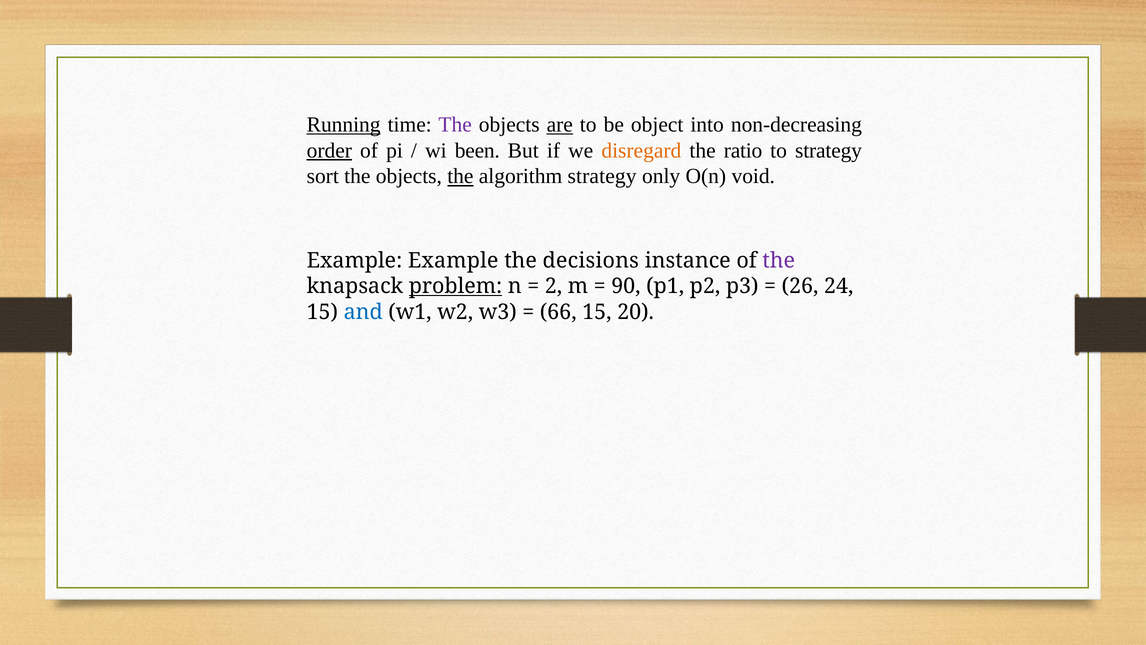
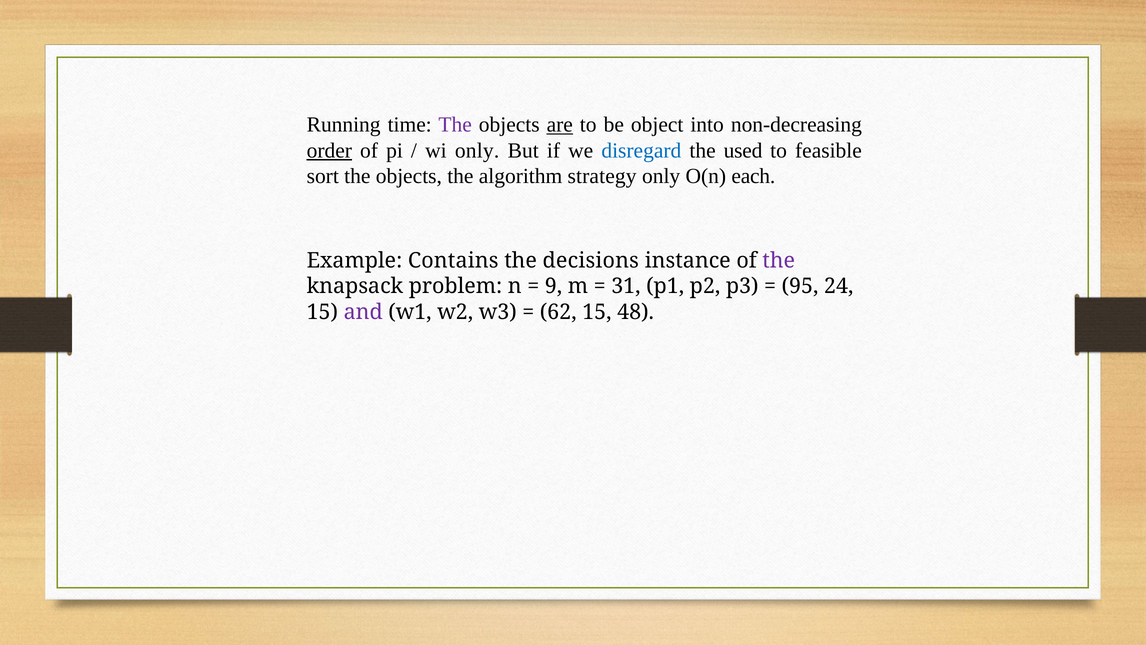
Running underline: present -> none (344, 125)
wi been: been -> only (477, 150)
disregard colour: orange -> blue (641, 150)
ratio: ratio -> used (743, 150)
to strategy: strategy -> feasible (828, 150)
the underline: present -> none (460, 176)
void: void -> each (753, 176)
Example Example: Example -> Contains (453, 260)
problem underline: present -> none (456, 286)
2: 2 -> 9 (554, 286)
90: 90 -> 31 (626, 286)
26: 26 -> 95 (800, 286)
and colour: blue -> purple (363, 312)
66: 66 -> 62 (558, 312)
20: 20 -> 48 (636, 312)
